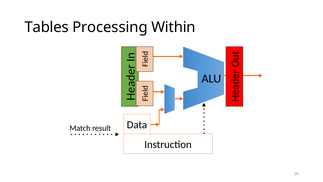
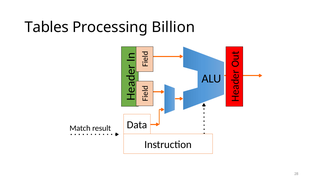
Within: Within -> Billion (173, 27)
